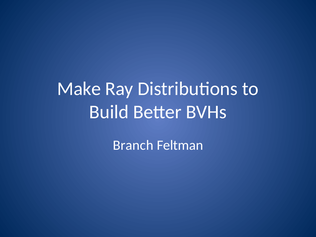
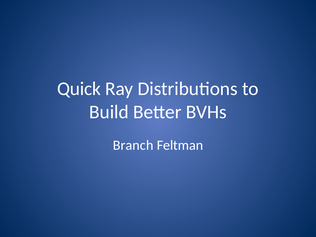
Make: Make -> Quick (79, 89)
